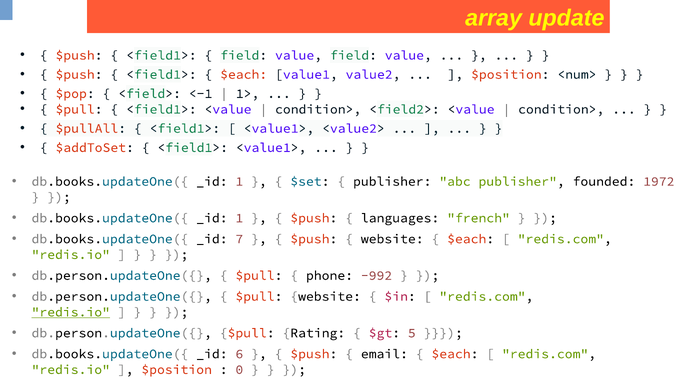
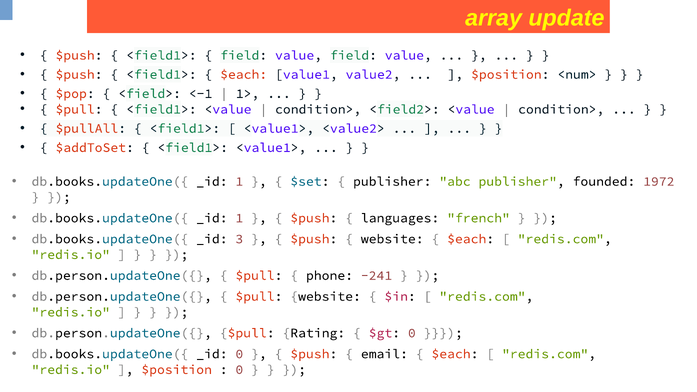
7: 7 -> 3 (239, 239)
-992: -992 -> -241 (377, 276)
redis.io underline: present -> none (71, 312)
$gt 5: 5 -> 0 (412, 333)
_id 6: 6 -> 0 (239, 354)
